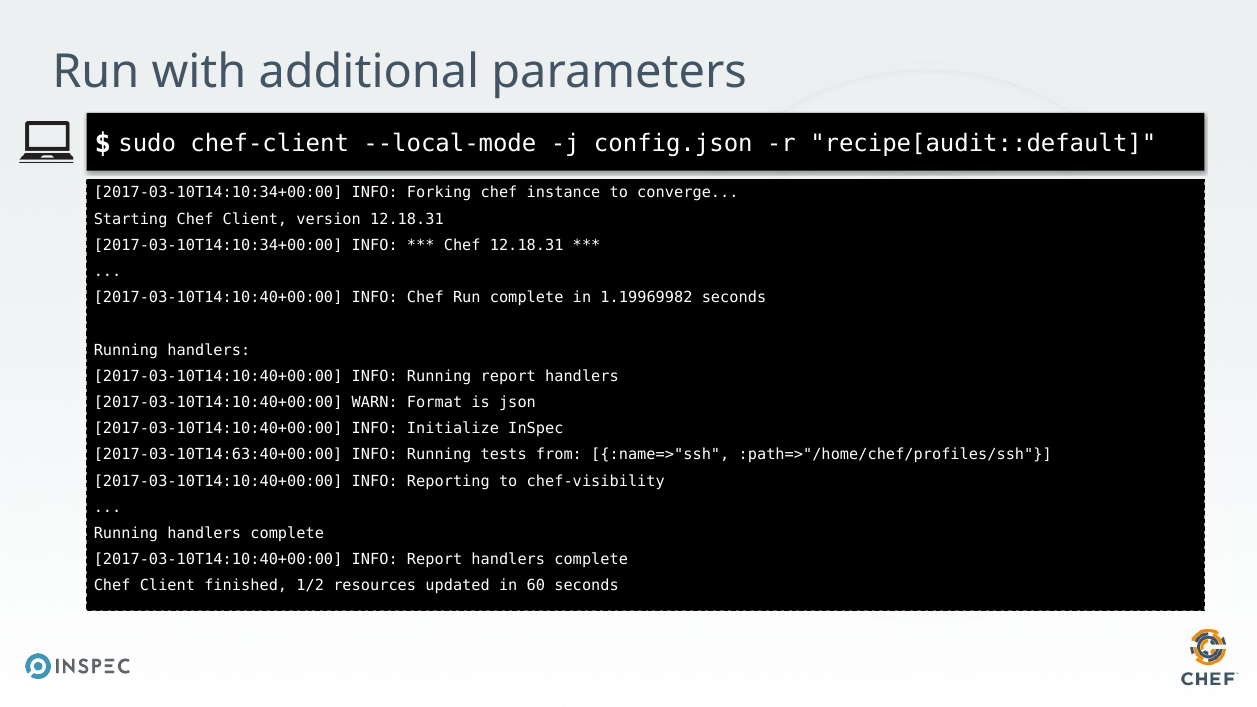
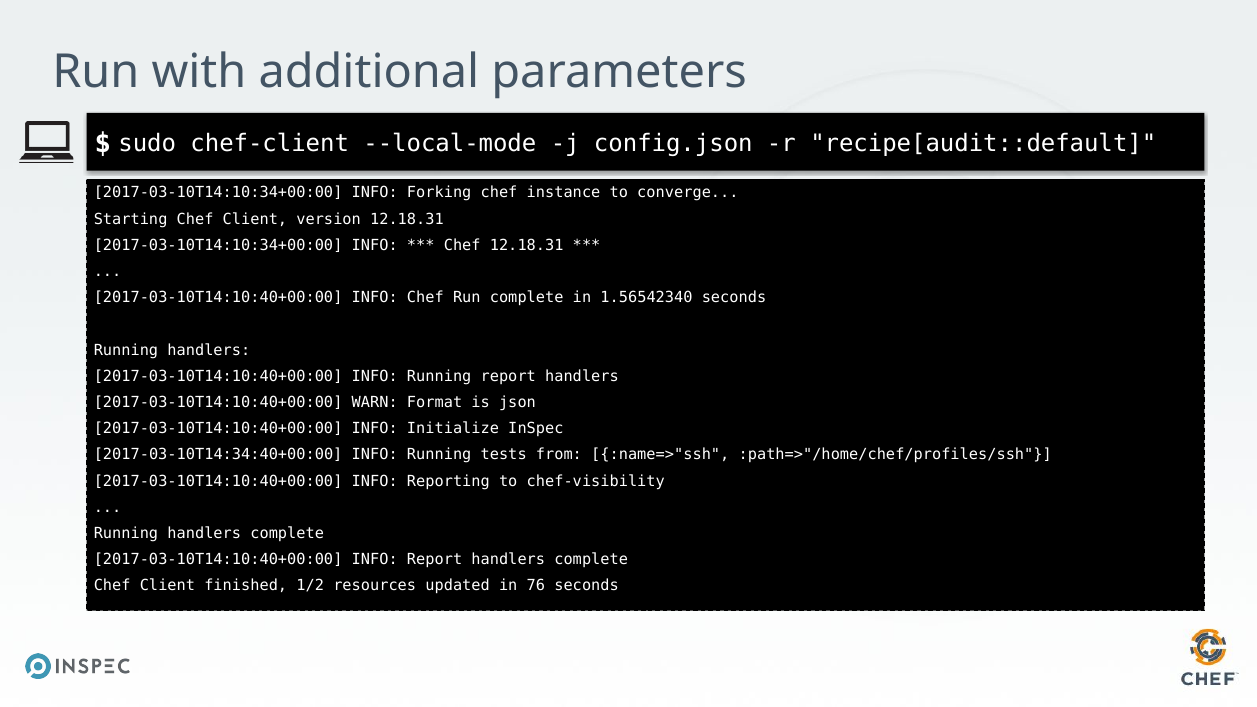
1.19969982: 1.19969982 -> 1.56542340 (647, 298)
2017-03-10T14:63:40+00:00: 2017-03-10T14:63:40+00:00 -> 2017-03-10T14:34:40+00:00 (218, 455)
60: 60 -> 76 (536, 586)
